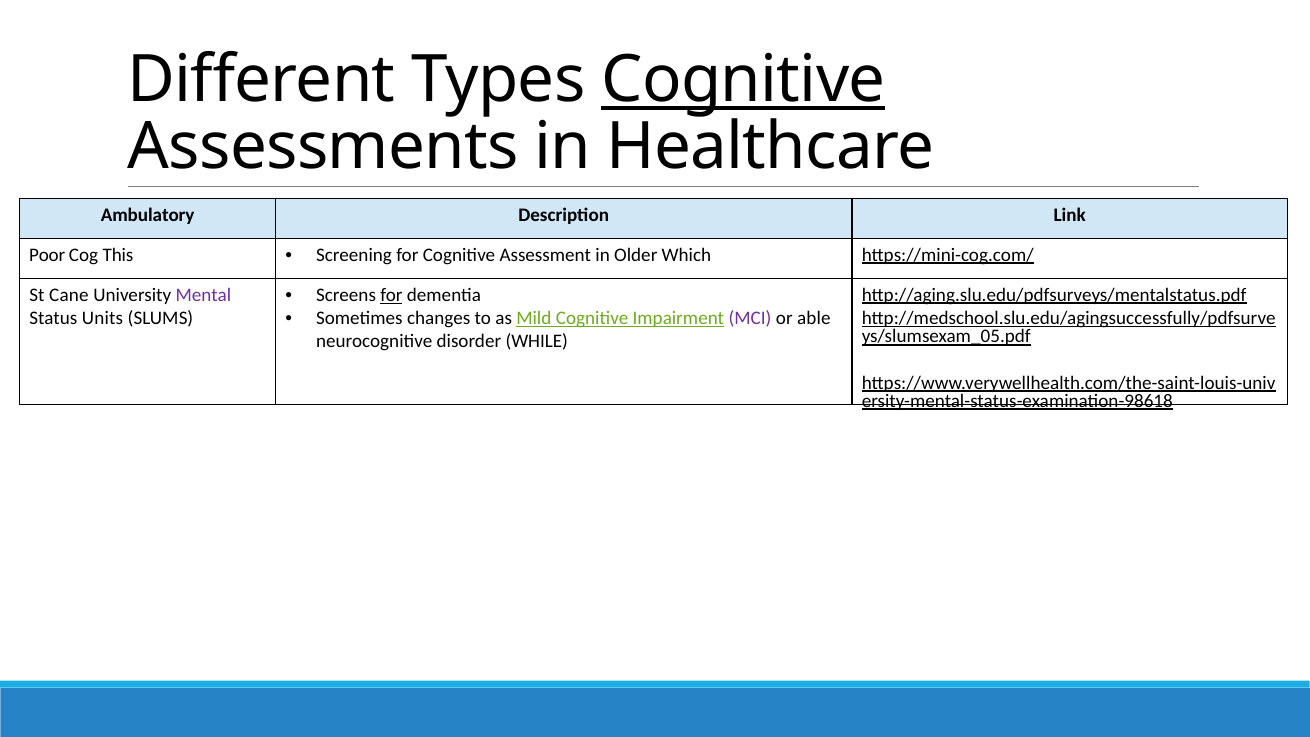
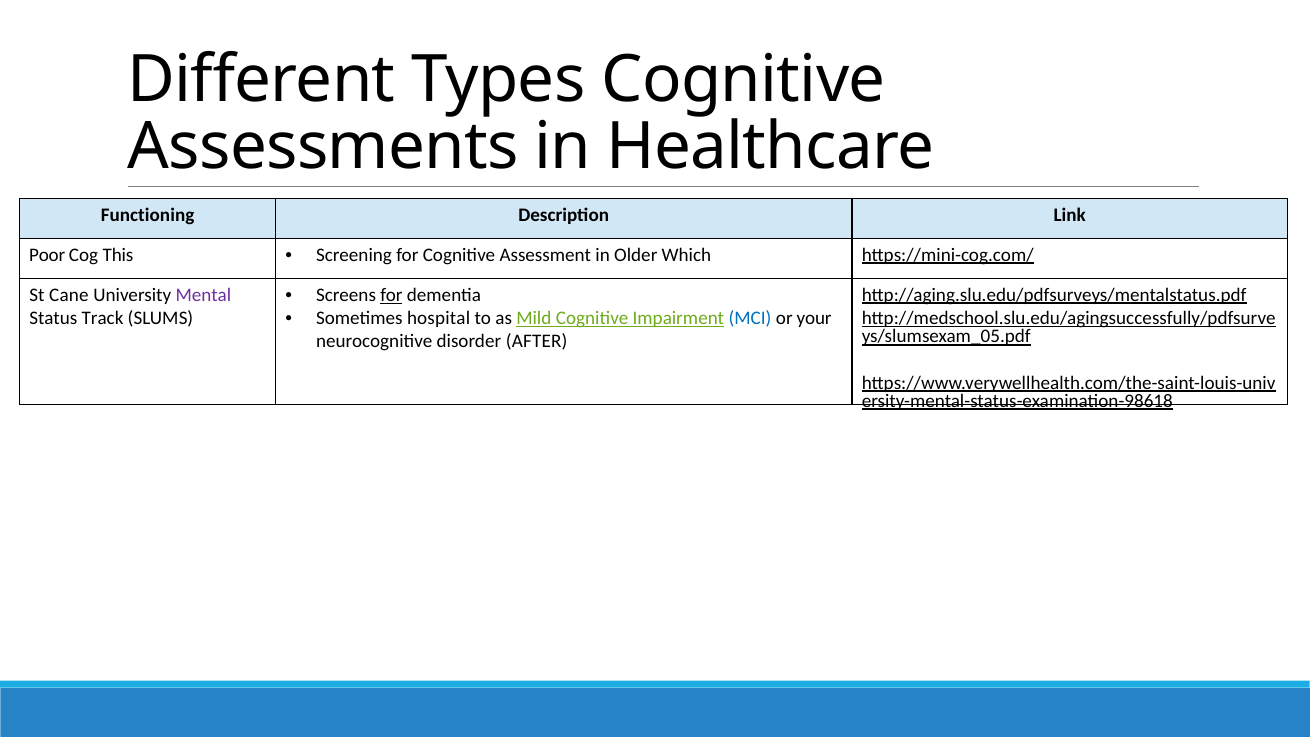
Cognitive underline: present -> none (743, 80)
Ambulatory: Ambulatory -> Functioning (148, 215)
changes: changes -> hospital (439, 318)
MCI colour: purple -> blue (750, 318)
able: able -> your (814, 318)
Units: Units -> Track (103, 318)
WHILE: WHILE -> AFTER (537, 341)
